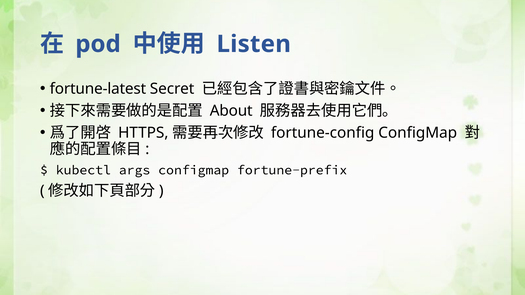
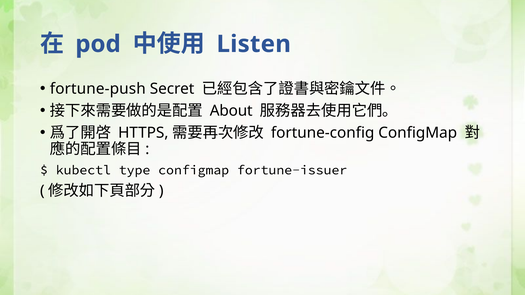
fortune-latest: fortune-latest -> fortune-push (98, 89)
args: args -> type (135, 170)
fortune-prefix: fortune-prefix -> fortune-issuer (292, 170)
